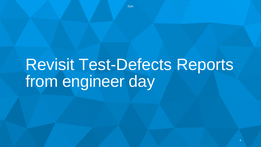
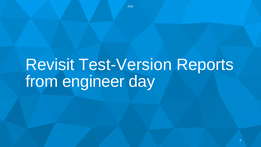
Test-Defects: Test-Defects -> Test-Version (125, 65)
